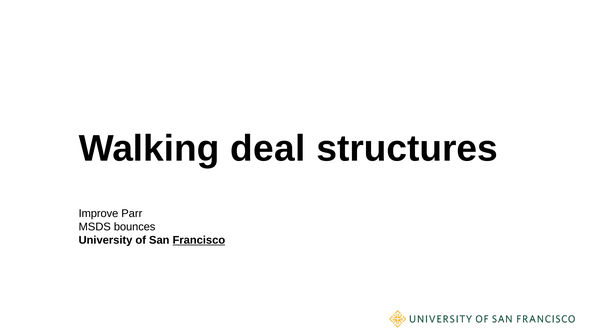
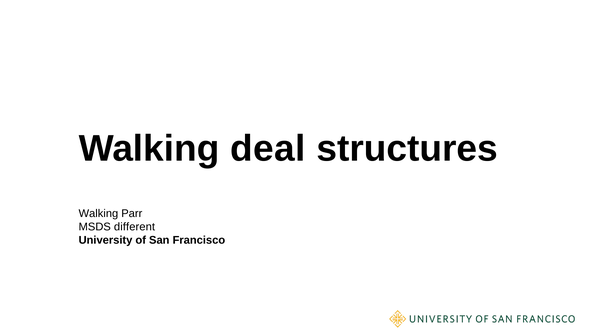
Improve: Improve -> Walking (98, 213)
bounces: bounces -> different (135, 227)
Francisco underline: present -> none (199, 240)
